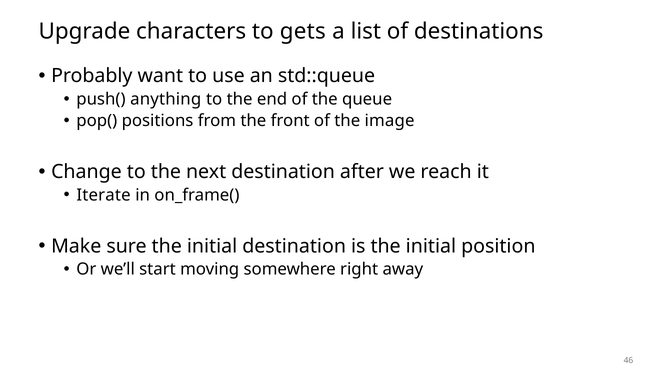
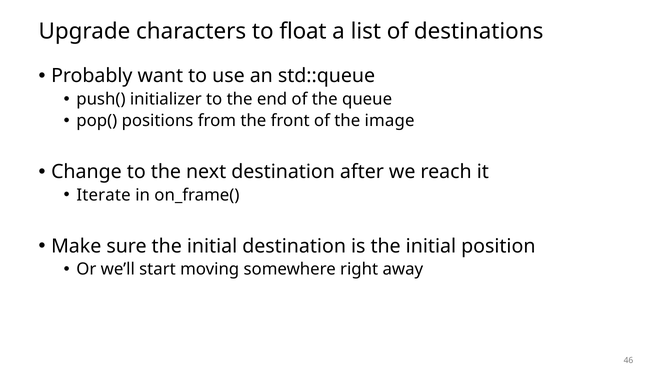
gets: gets -> float (303, 31)
anything: anything -> initializer (166, 99)
